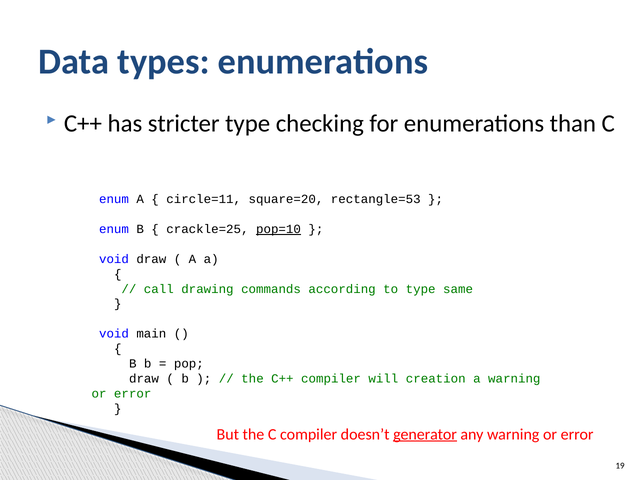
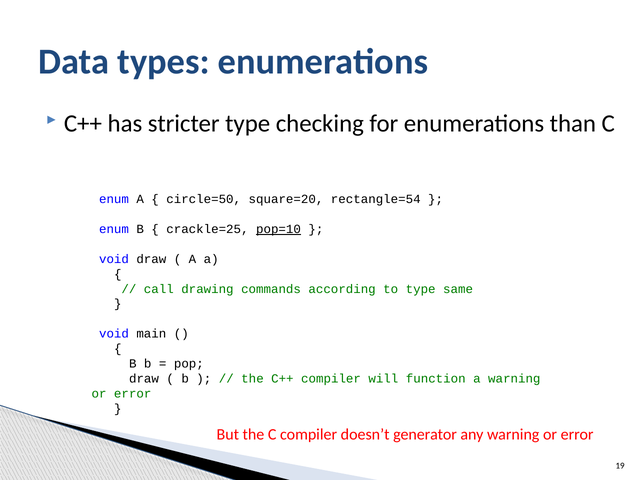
circle=11: circle=11 -> circle=50 (204, 199)
rectangle=53: rectangle=53 -> rectangle=54 (376, 199)
creation: creation -> function (436, 379)
generator underline: present -> none (425, 434)
